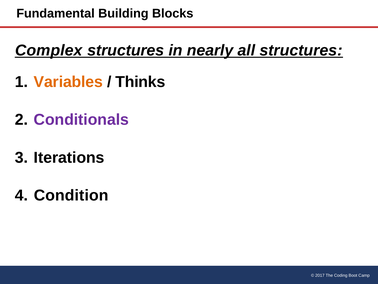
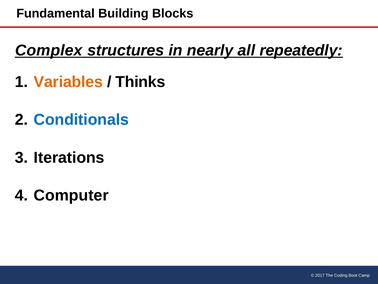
all structures: structures -> repeatedly (301, 50)
Conditionals colour: purple -> blue (81, 120)
Condition: Condition -> Computer (71, 195)
